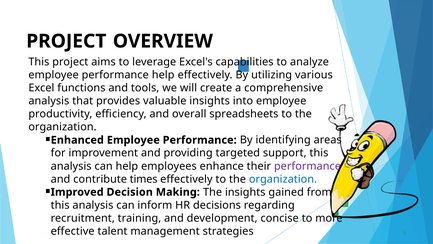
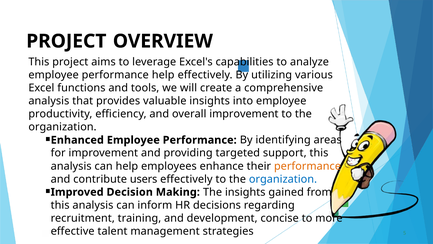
overall spreadsheets: spreadsheets -> improvement (244, 114)
performance colour: purple -> orange (307, 166)
times: times -> users (144, 179)
